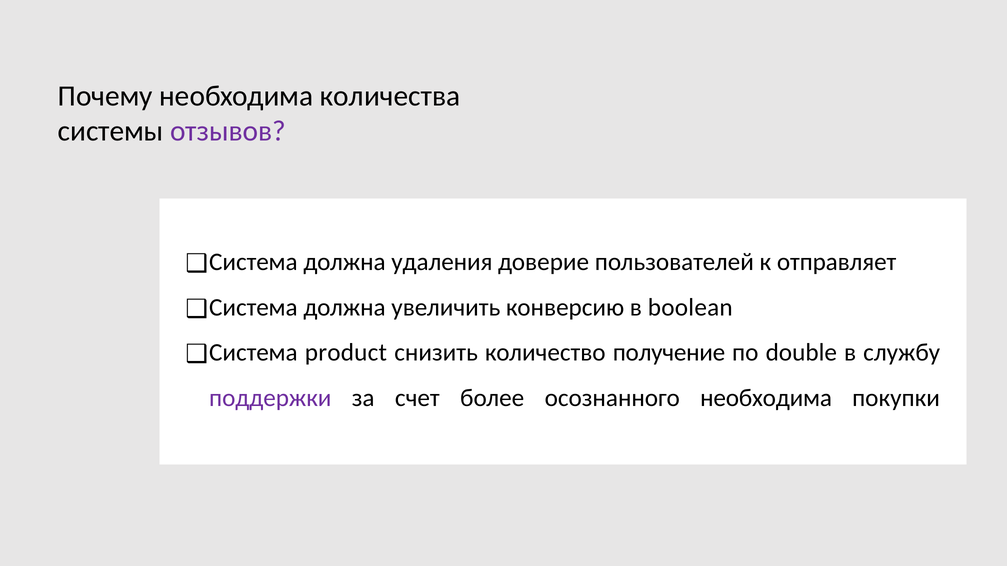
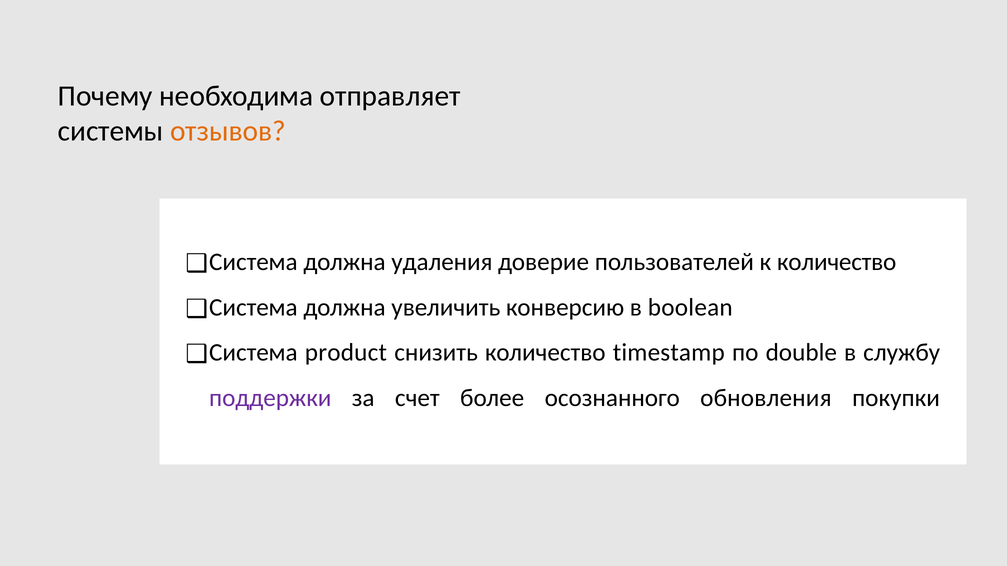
количества: количества -> отправляет (390, 96)
отзывов colour: purple -> orange (228, 131)
к отправляет: отправляет -> количество (837, 262)
получение: получение -> timestamp (669, 353)
осознанного необходима: необходима -> обновления (766, 398)
